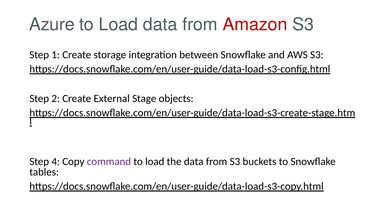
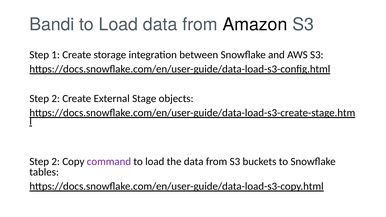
Azure: Azure -> Bandi (52, 25)
Amazon colour: red -> black (255, 25)
4: 4 -> 2 (56, 162)
